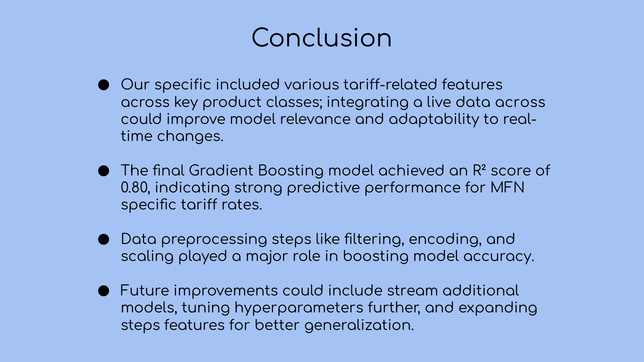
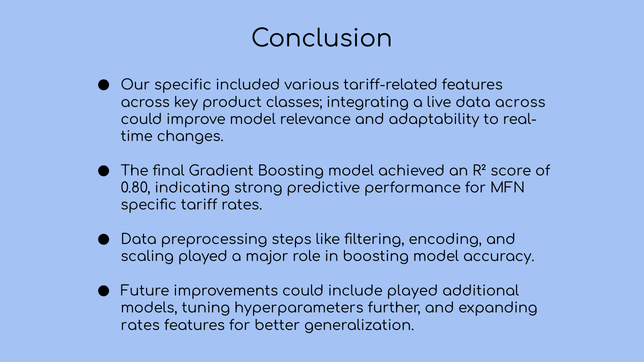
include stream: stream -> played (412, 291)
steps: steps -> rates (140, 326)
